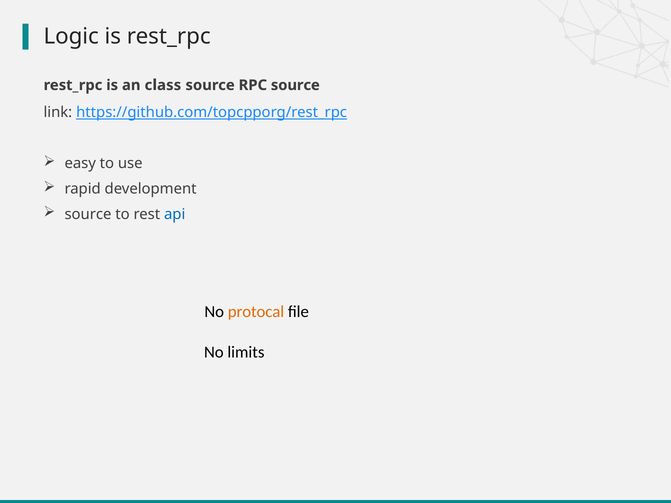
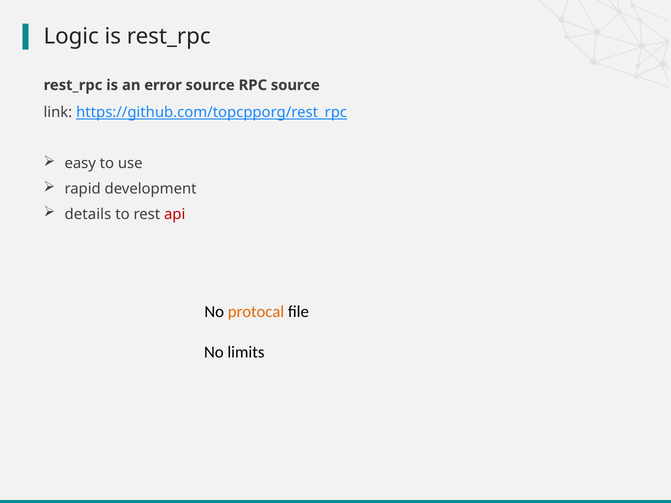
class: class -> error (163, 85)
source: source -> details (88, 214)
api colour: blue -> red (175, 214)
